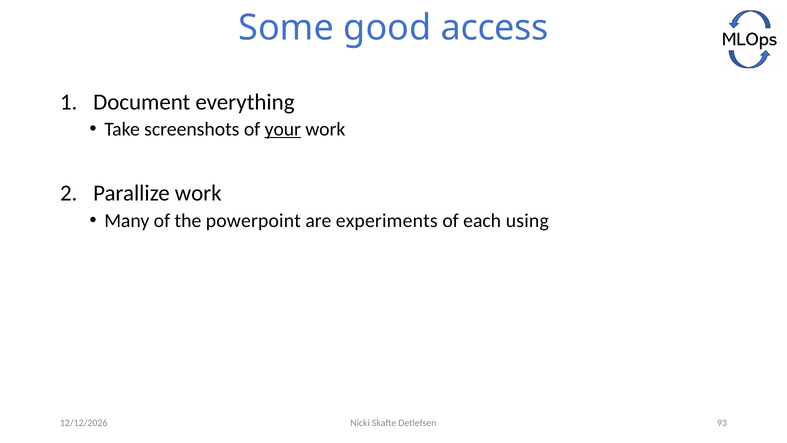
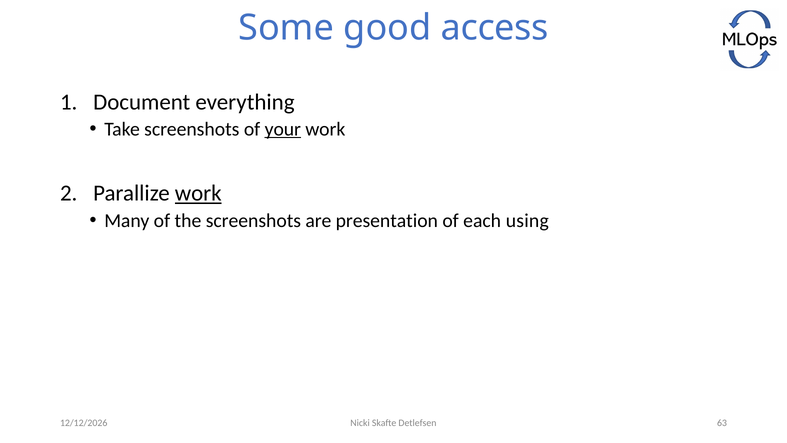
work underline: none -> present (198, 193)
the powerpoint: powerpoint -> screenshots (253, 220)
experiments: experiments -> presentation (387, 220)
93: 93 -> 63 (722, 423)
